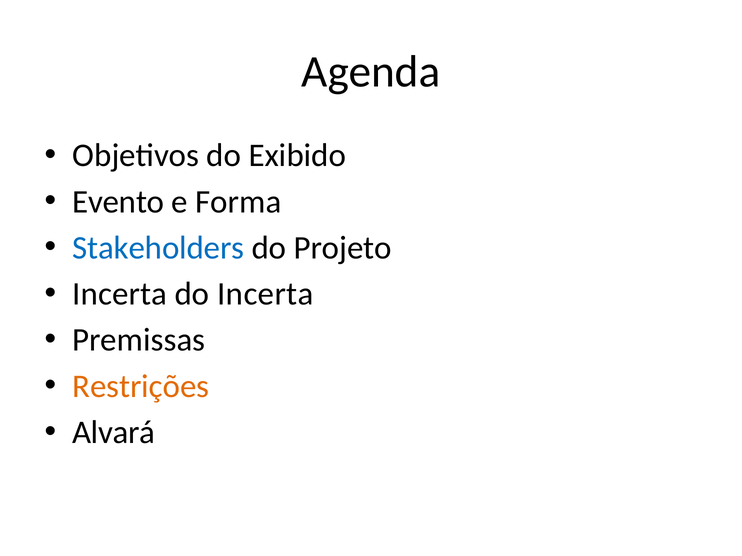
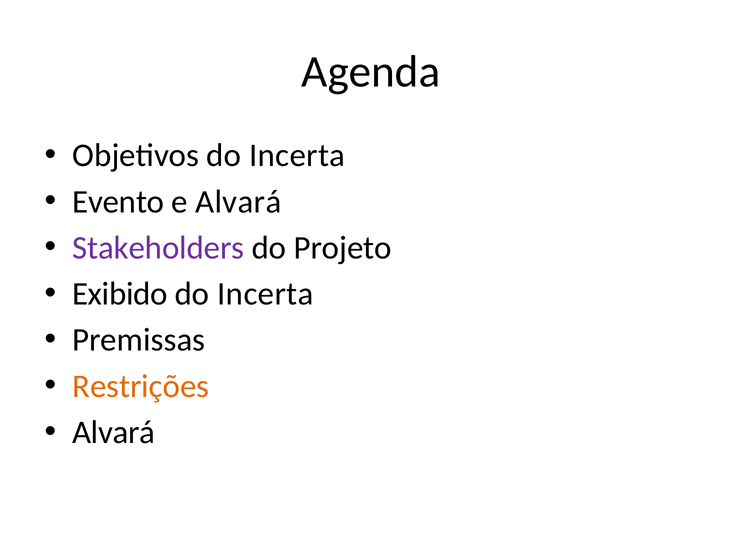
Objetivos do Exibido: Exibido -> Incerta (297, 156)
e Forma: Forma -> Alvará (238, 202)
Stakeholders colour: blue -> purple (158, 248)
Incerta: Incerta -> Exibido (120, 294)
